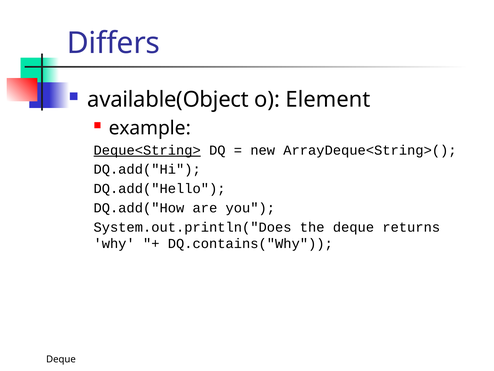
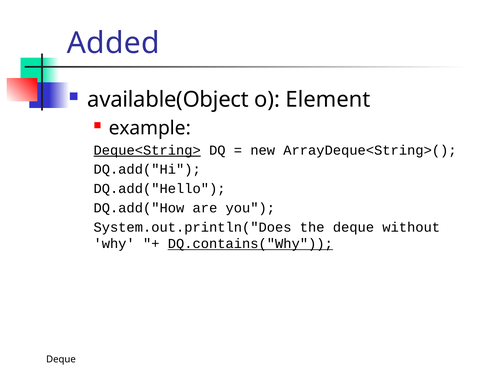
Differs: Differs -> Added (113, 43)
returns: returns -> without (411, 227)
DQ.contains("Why underline: none -> present (250, 243)
